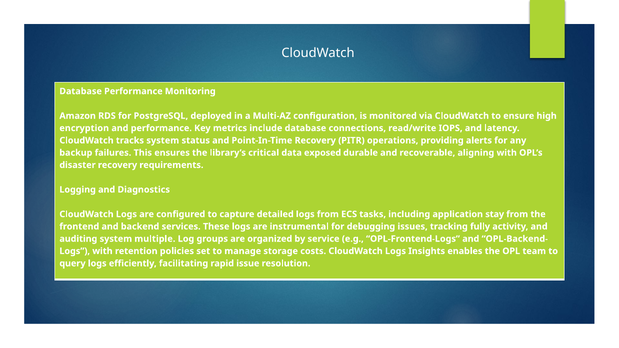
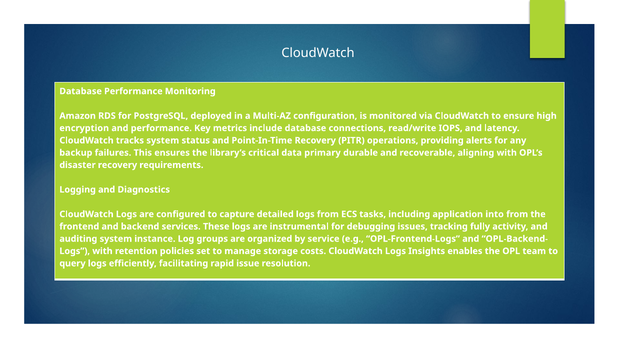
exposed: exposed -> primary (322, 153)
stay: stay -> into (495, 214)
multiple: multiple -> instance (155, 239)
